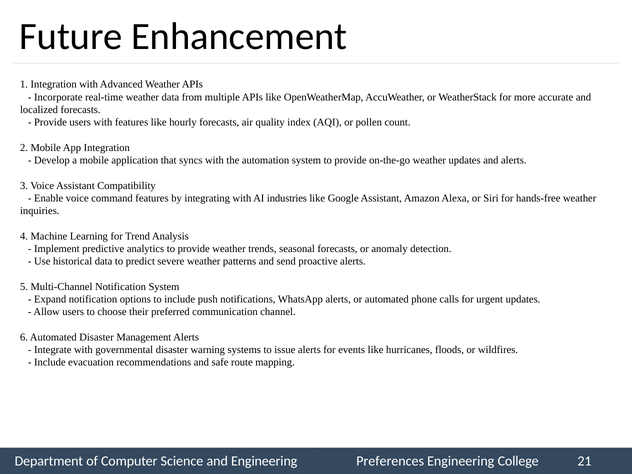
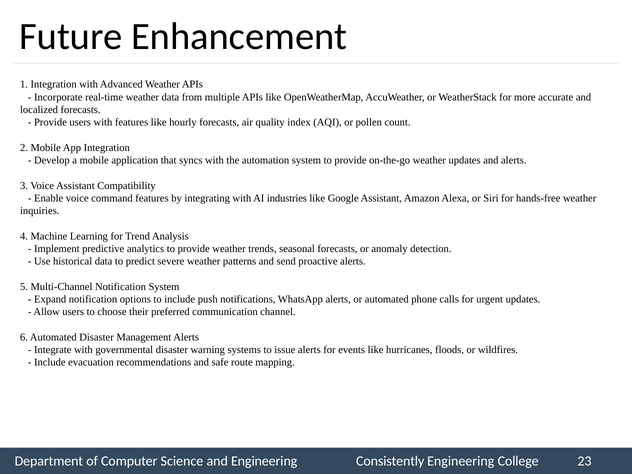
Preferences: Preferences -> Consistently (390, 461)
21: 21 -> 23 (585, 461)
